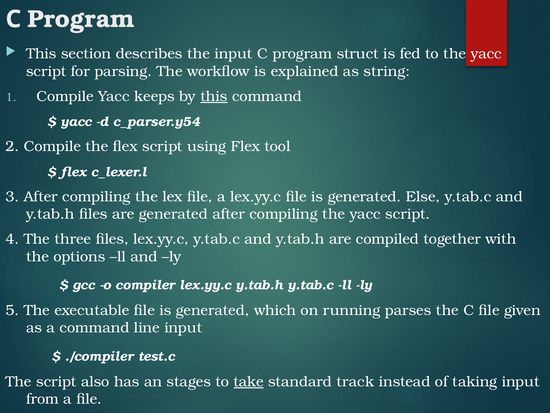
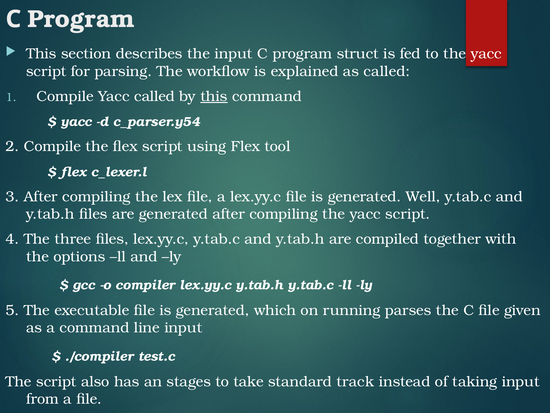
as string: string -> called (387, 71)
Yacc keeps: keeps -> called (155, 96)
Else: Else -> Well (423, 196)
take underline: present -> none (249, 381)
